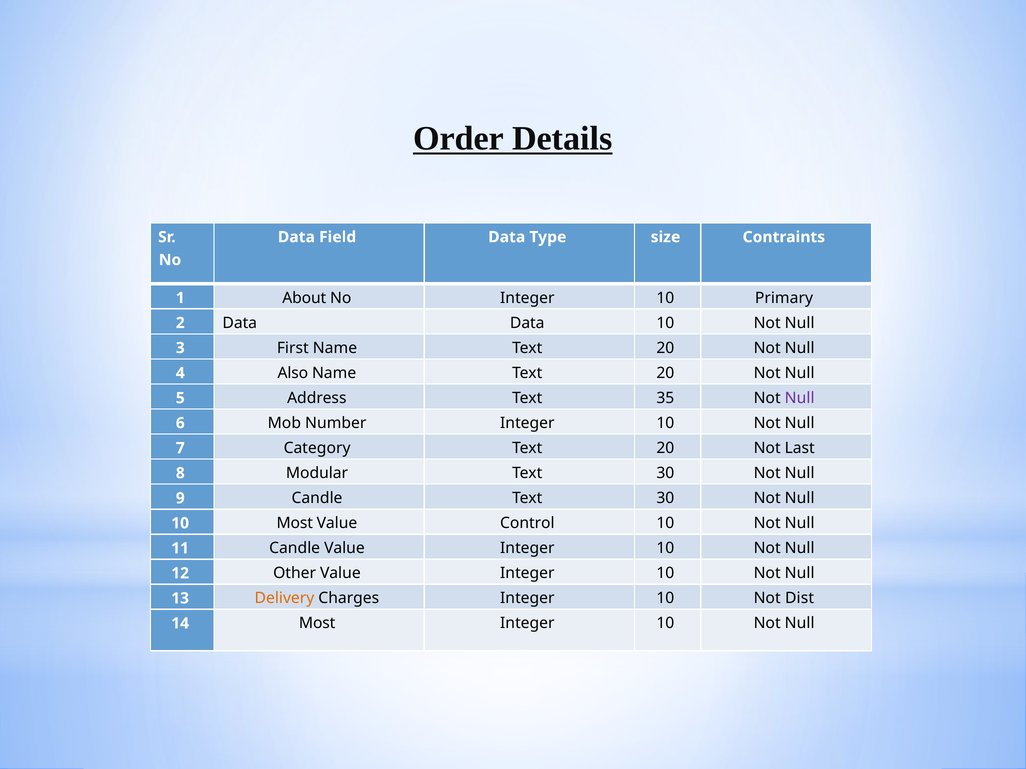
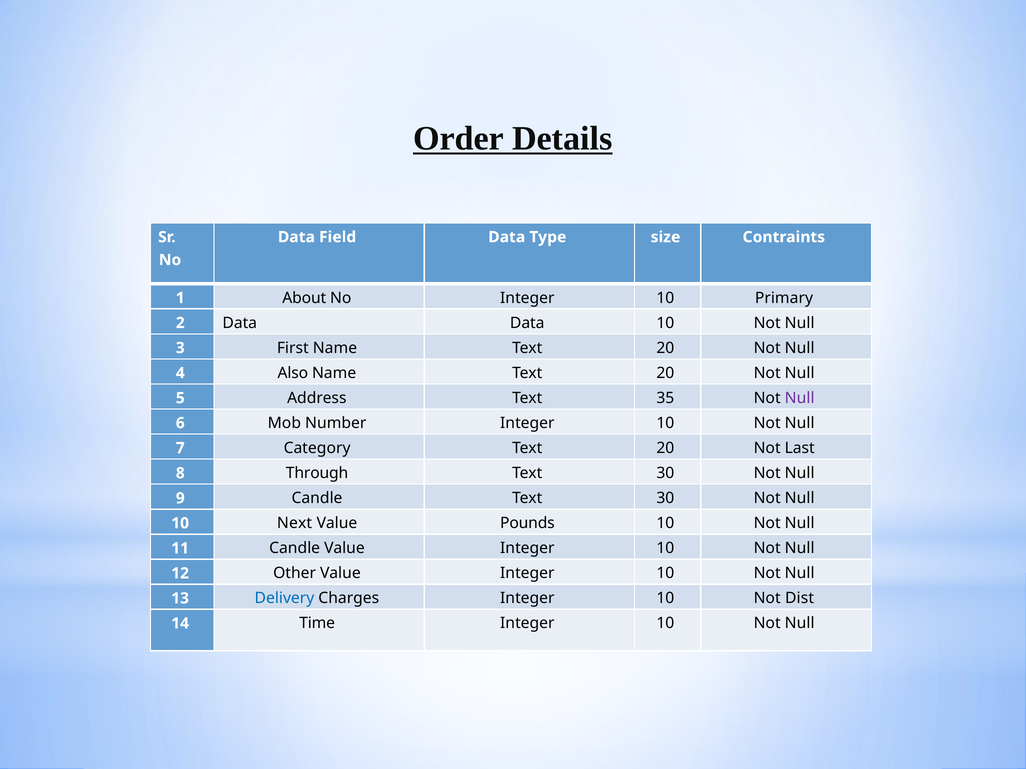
Modular: Modular -> Through (317, 473)
Most: Most -> Next (295, 524)
Control: Control -> Pounds (527, 524)
Delivery colour: orange -> blue (284, 599)
14 Most: Most -> Time (317, 624)
